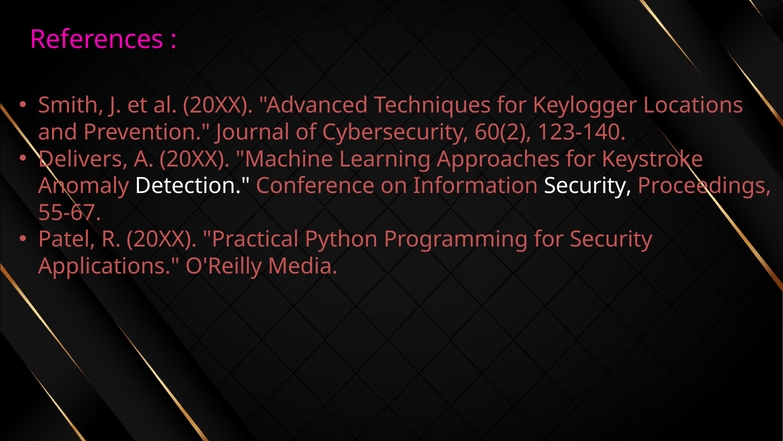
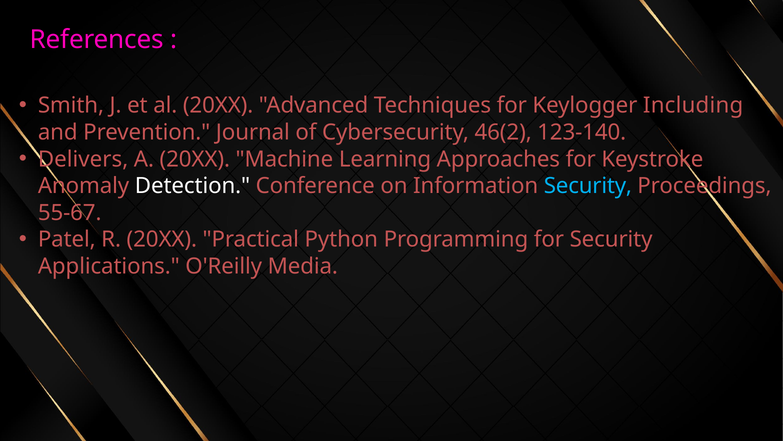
Locations: Locations -> Including (693, 105)
60(2: 60(2 -> 46(2 (503, 132)
Security colour: white -> light blue (588, 186)
